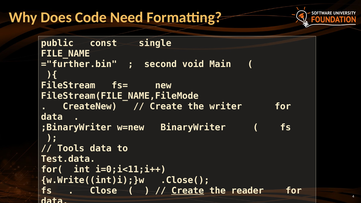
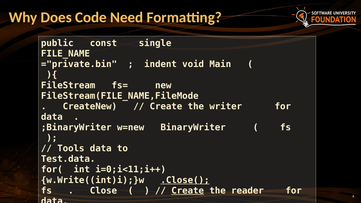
="further.bin: ="further.bin -> ="private.bin (79, 64)
second: second -> indent (161, 64)
.Close( underline: none -> present (185, 180)
